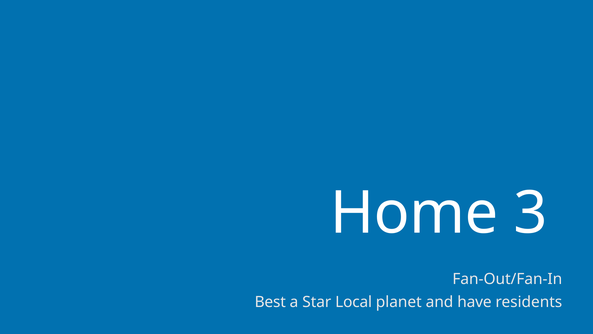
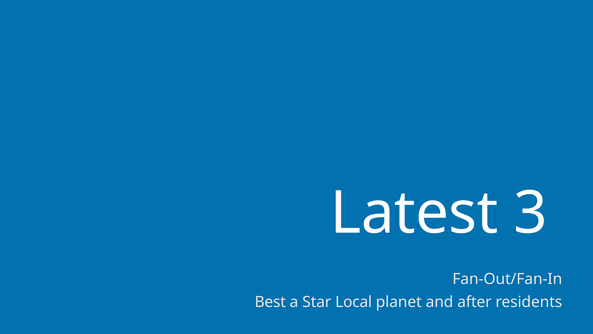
Home: Home -> Latest (414, 213)
have: have -> after (474, 302)
